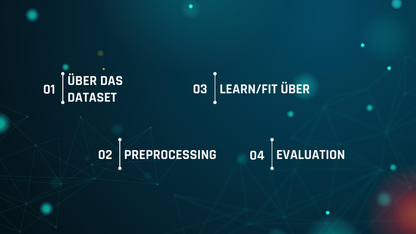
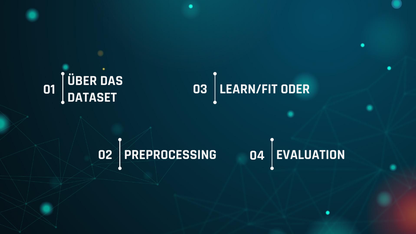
LEARN/FIT ÜBER: ÜBER -> ODER (295, 89)
